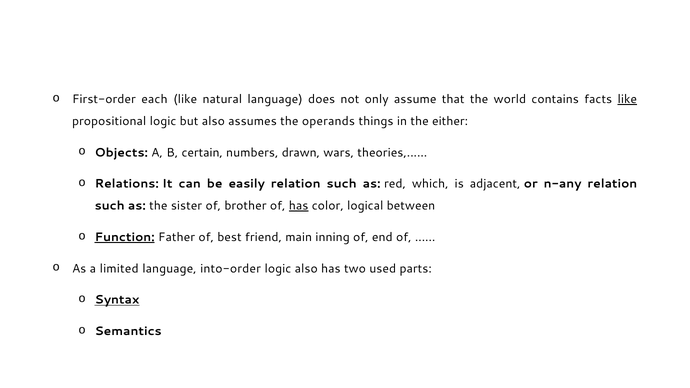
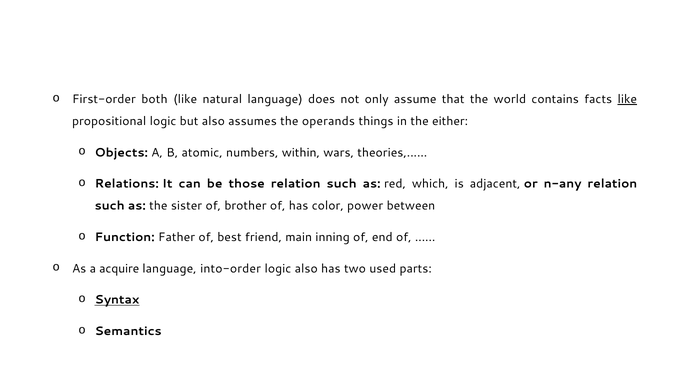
each: each -> both (154, 99)
certain: certain -> atomic (202, 153)
drawn: drawn -> within (301, 153)
easily: easily -> those (247, 184)
has underline: present -> none (299, 206)
logical: logical -> power (365, 206)
Function underline: present -> none (125, 237)
limited: limited -> acquire (119, 269)
